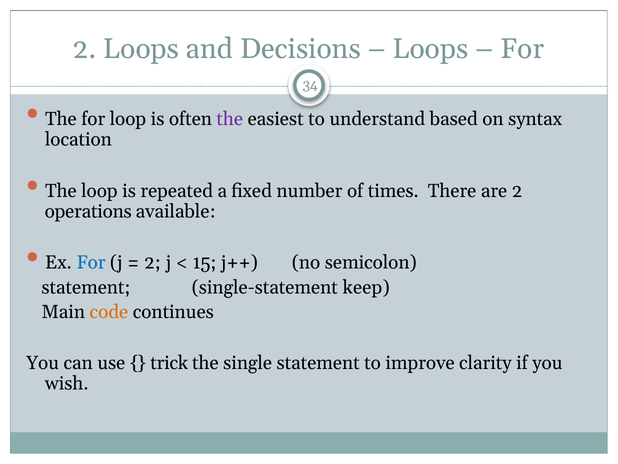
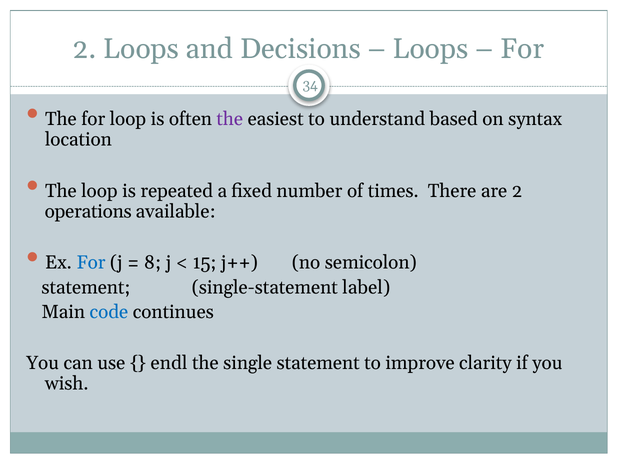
2: 2 -> 8 (153, 262)
keep: keep -> label (366, 287)
code colour: orange -> blue (109, 312)
trick: trick -> endl (169, 363)
